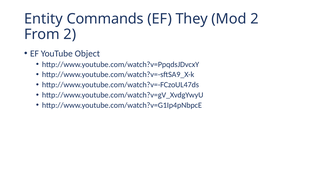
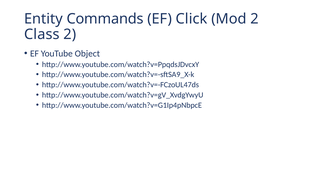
They: They -> Click (192, 19)
From: From -> Class (42, 34)
